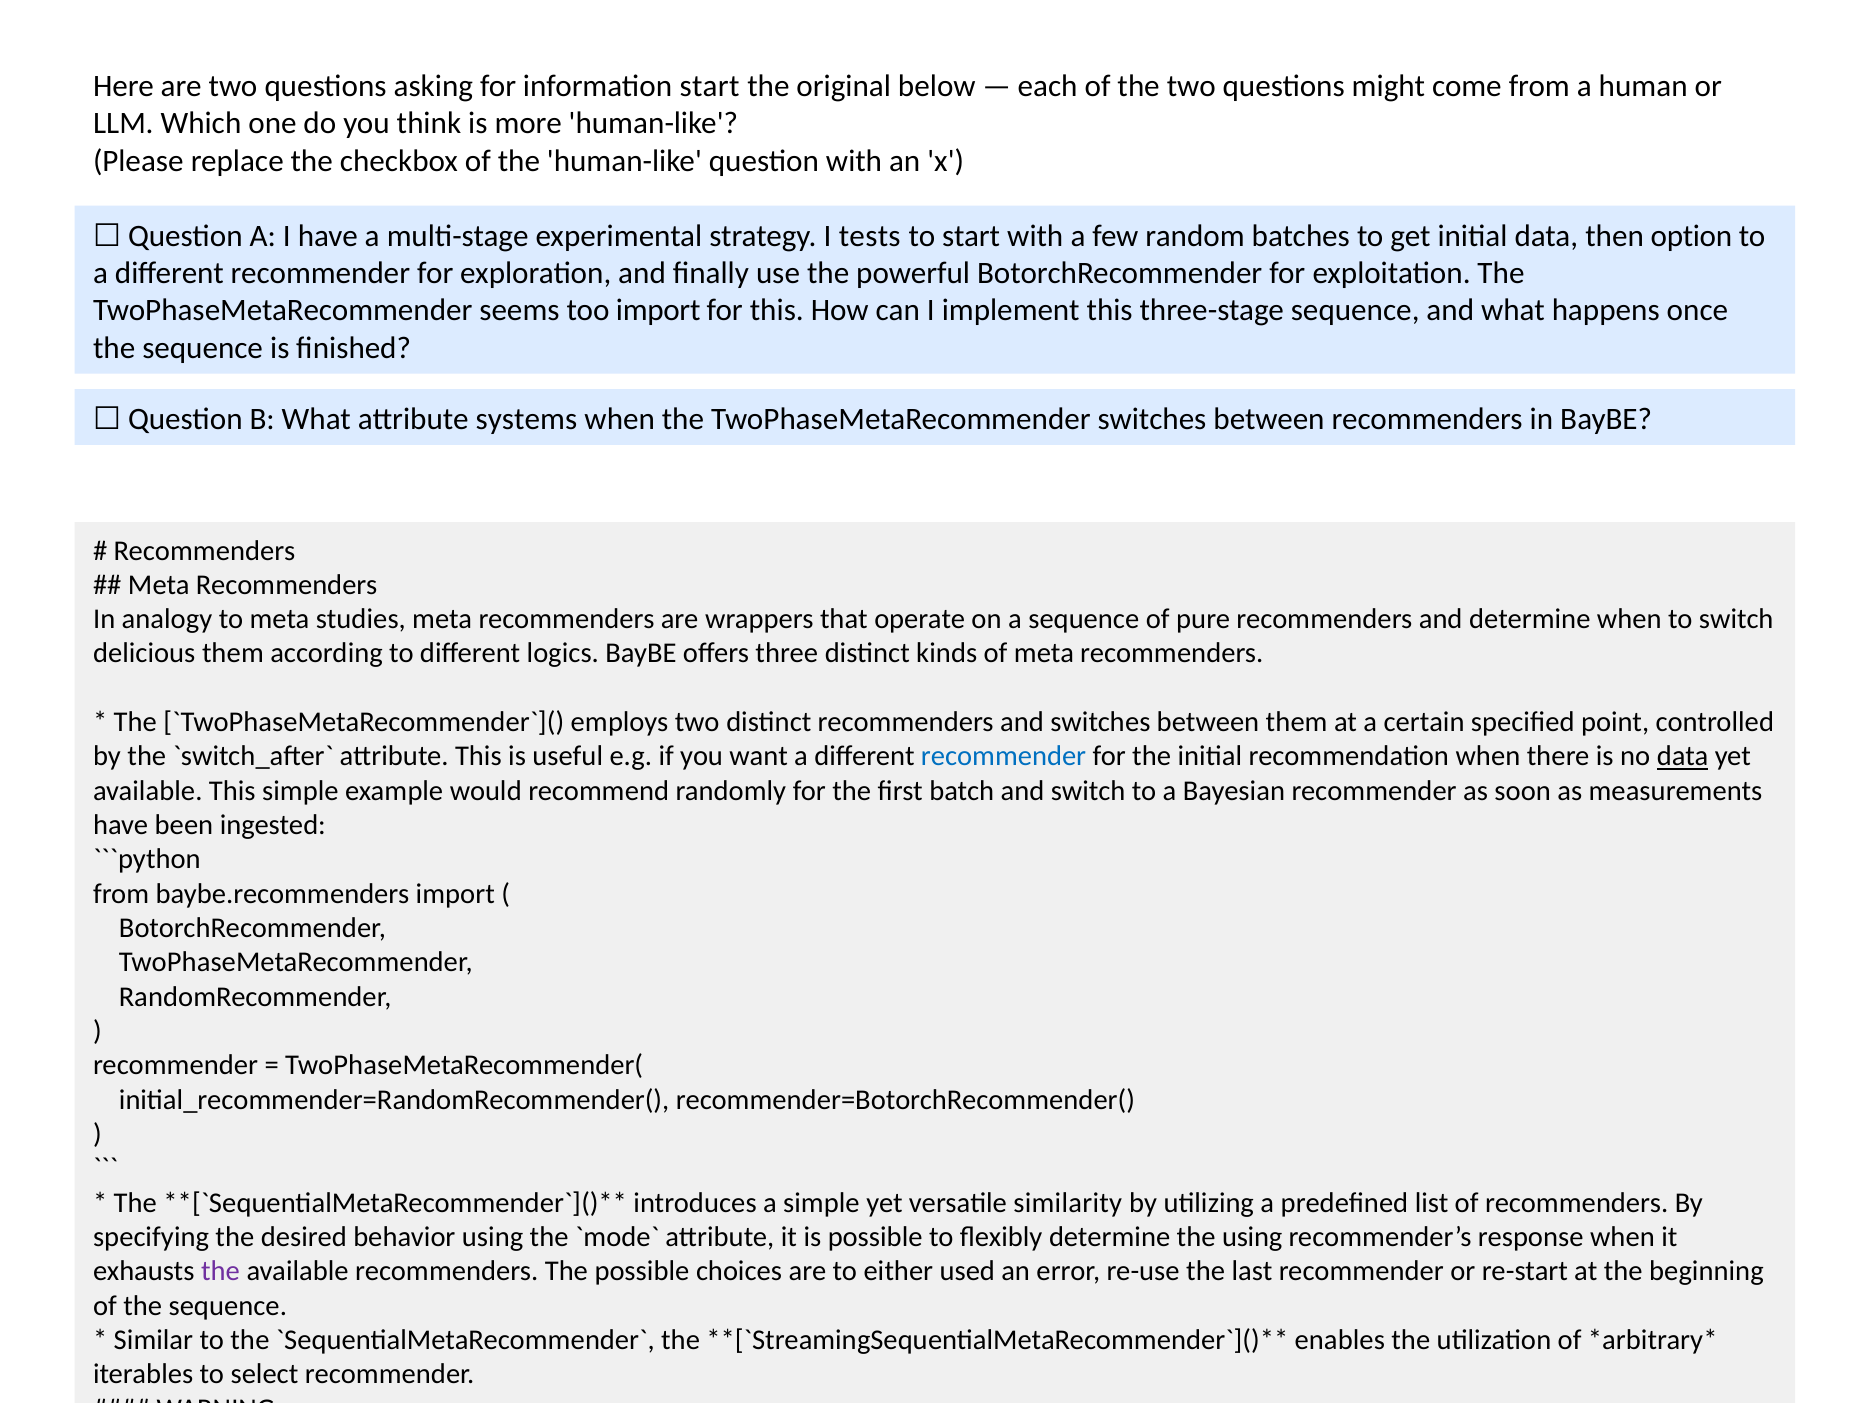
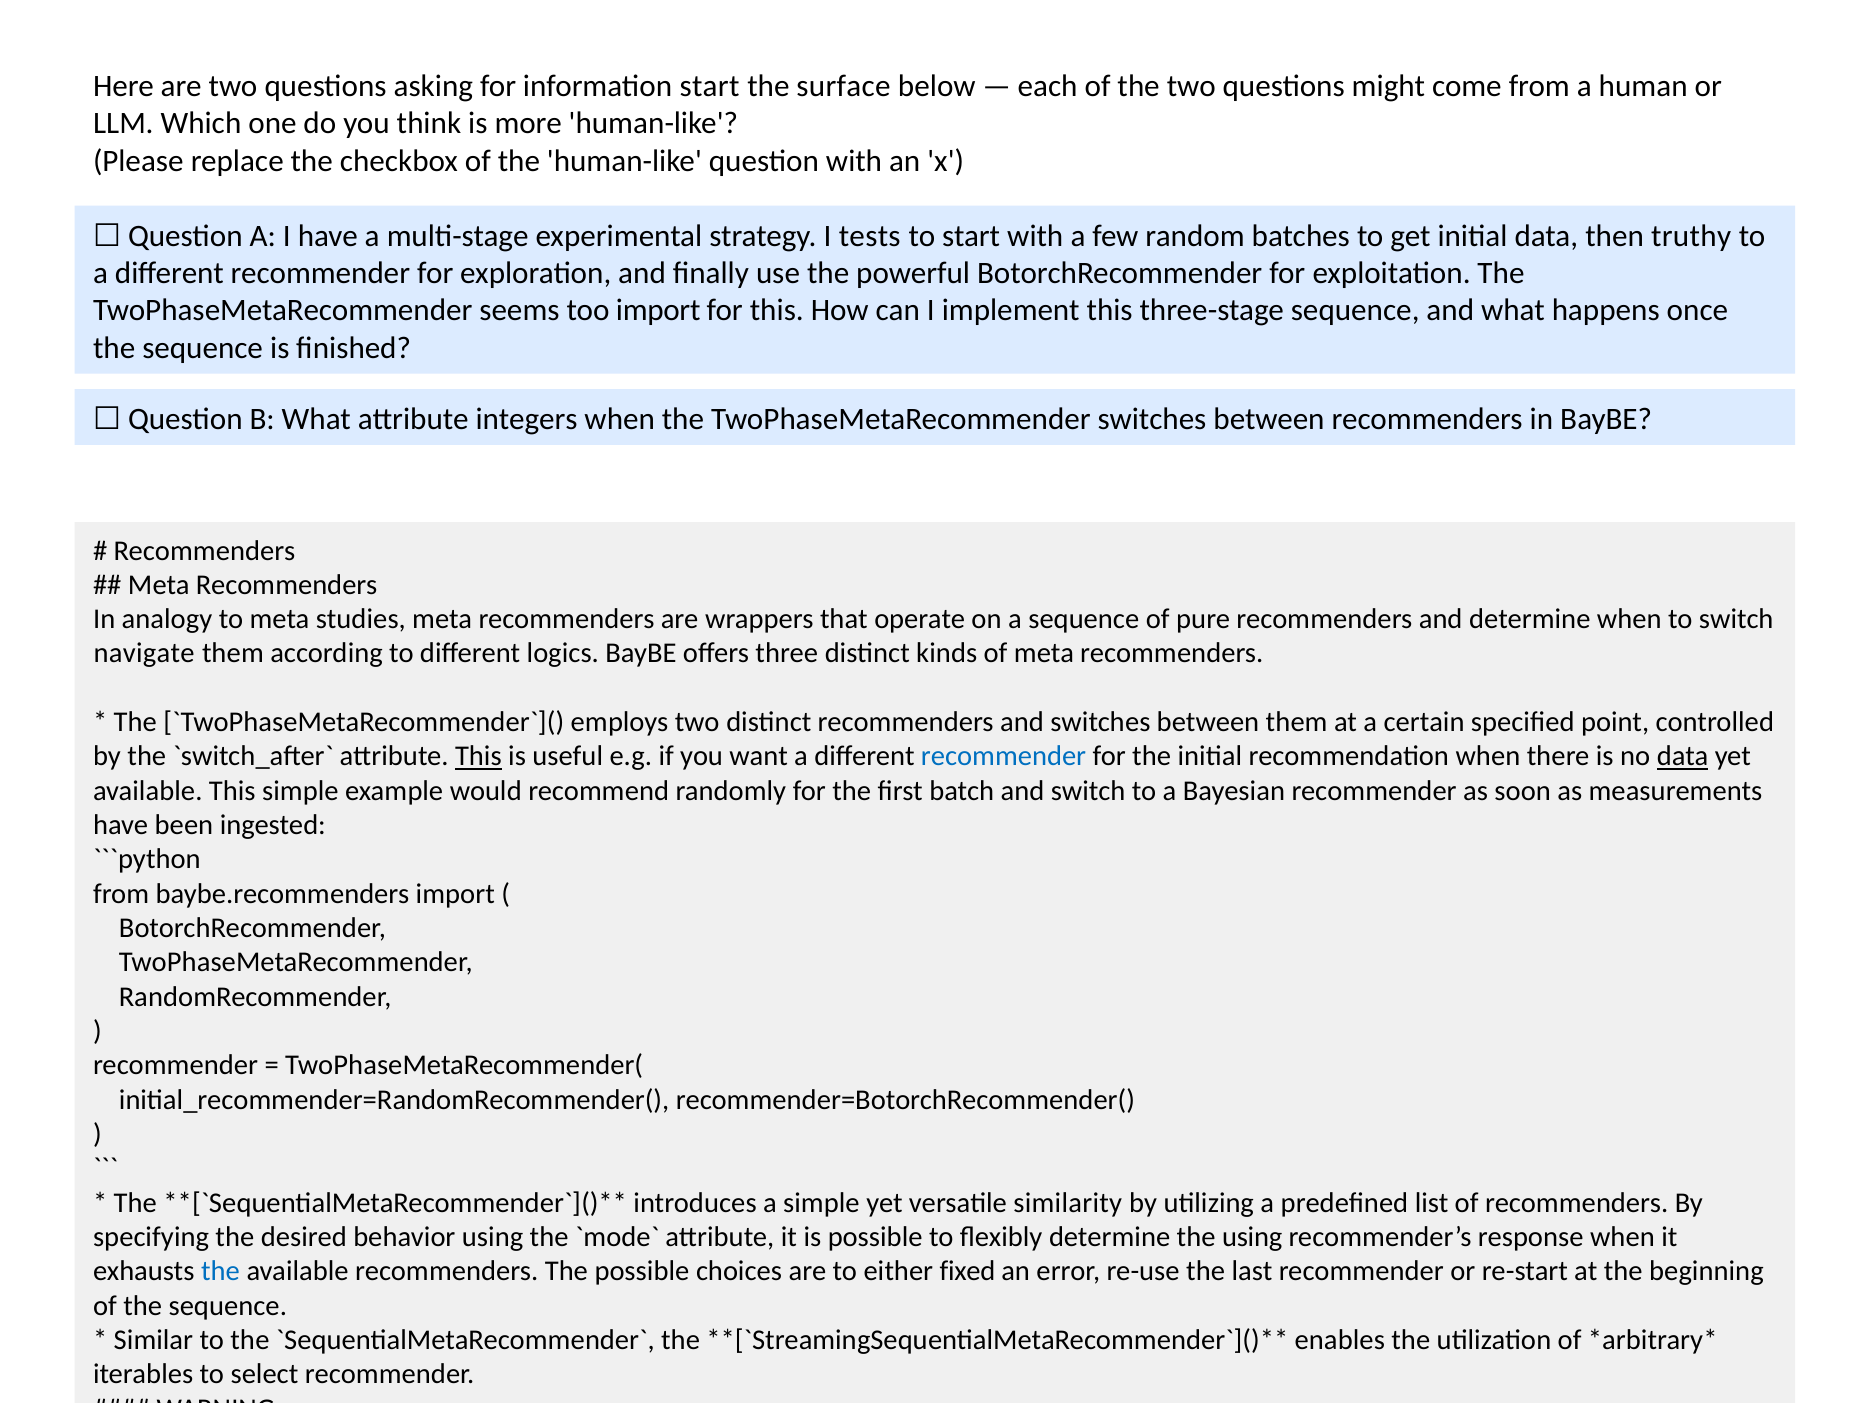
original: original -> surface (844, 86)
option: option -> truthy (1691, 236)
systems: systems -> integers (527, 419)
delicious: delicious -> navigate (144, 653)
This underline: none -> present (478, 756)
the colour: purple -> blue (220, 1271)
either used: used -> fixed (967, 1271)
